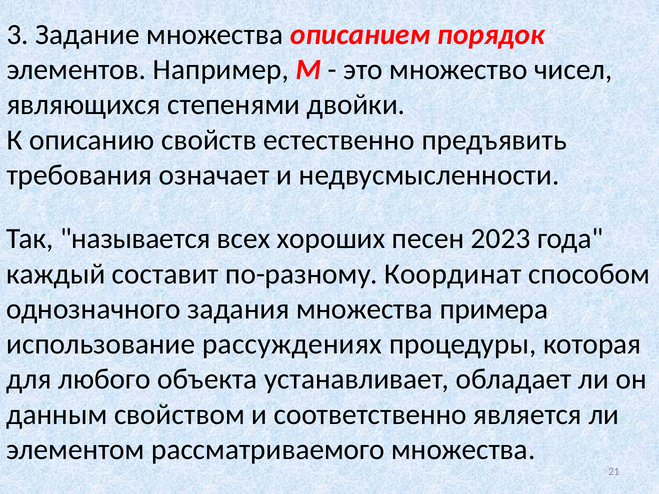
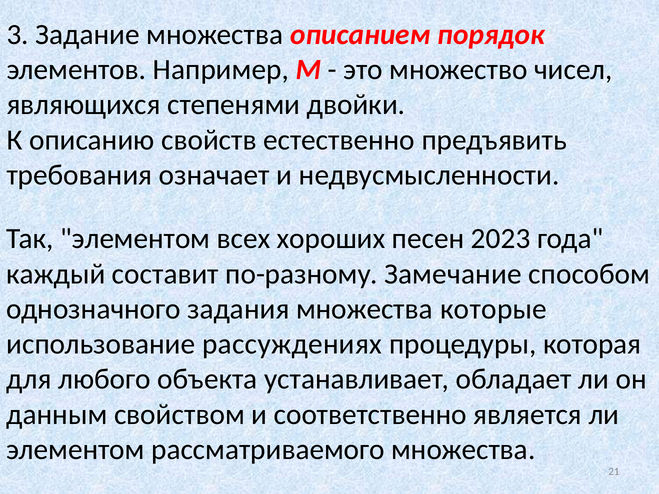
Так называется: называется -> элементом (135, 239)
Координат: Координат -> Замечание (453, 274)
примера: примера -> которые (494, 309)
